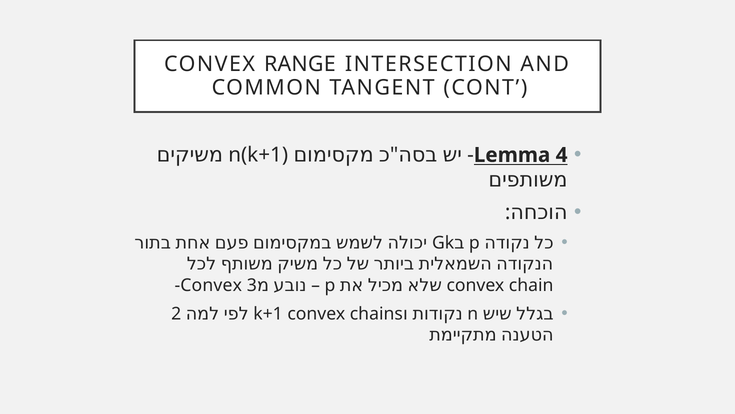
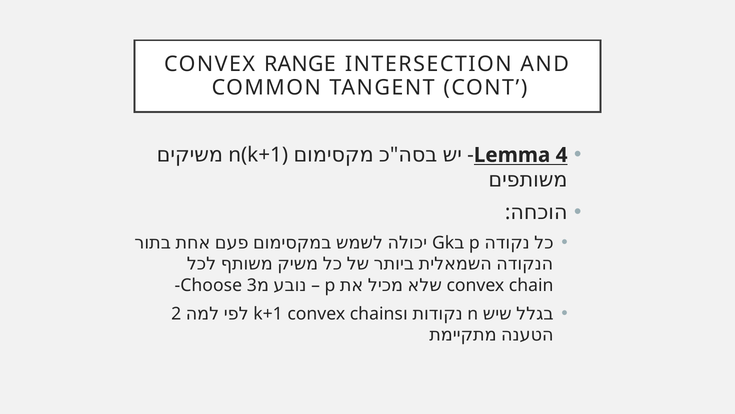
Convex: Convex -> Choose (211, 285)
